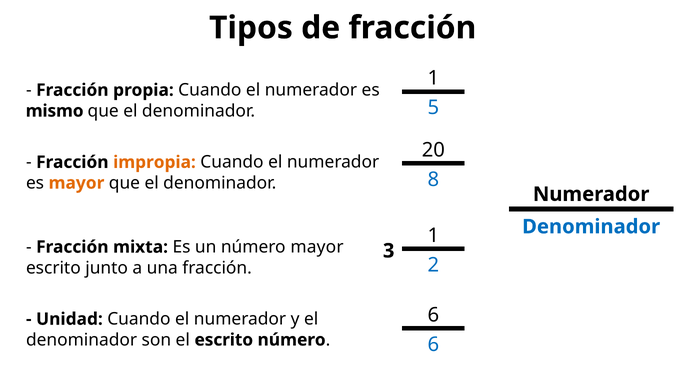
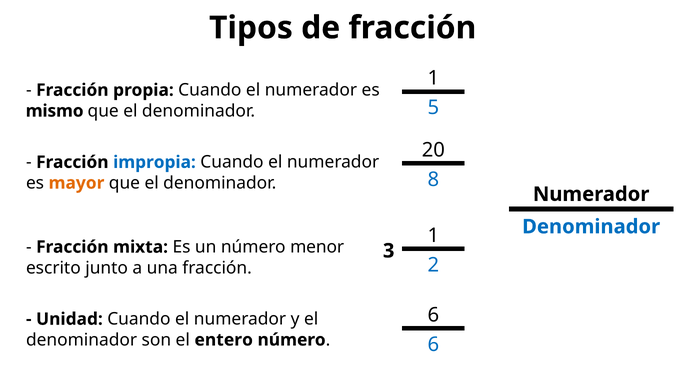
impropia colour: orange -> blue (154, 162)
número mayor: mayor -> menor (317, 247)
el escrito: escrito -> entero (224, 340)
